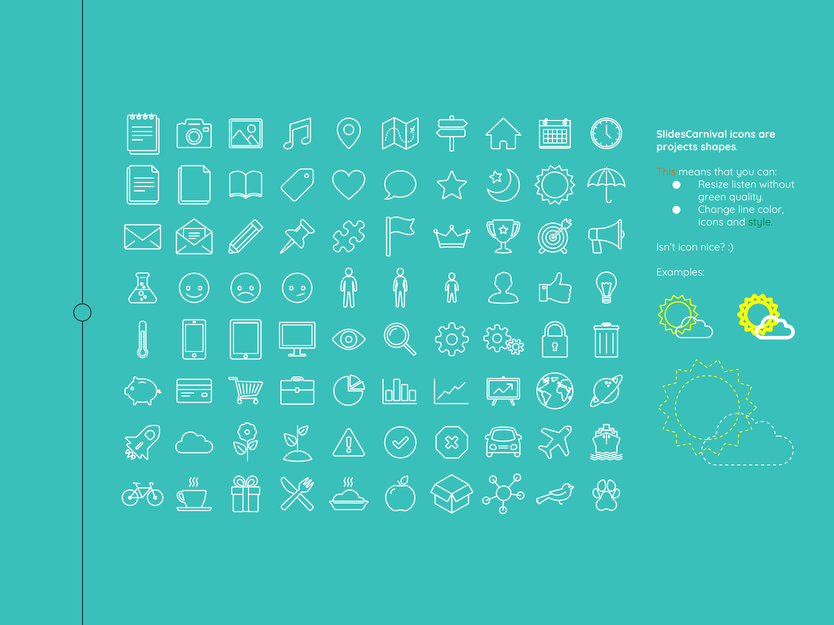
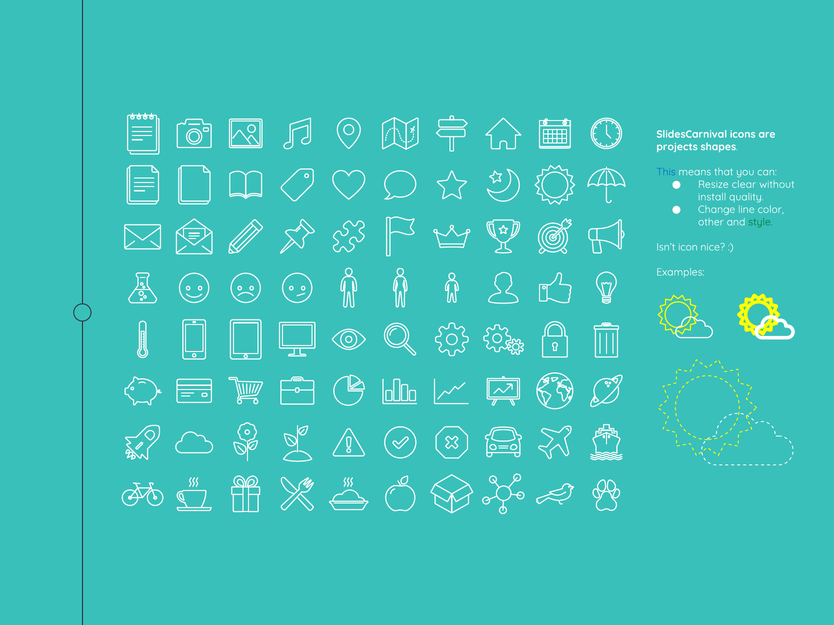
This colour: orange -> blue (666, 172)
listen: listen -> clear (744, 185)
green: green -> install (712, 197)
icons: icons -> other (711, 222)
